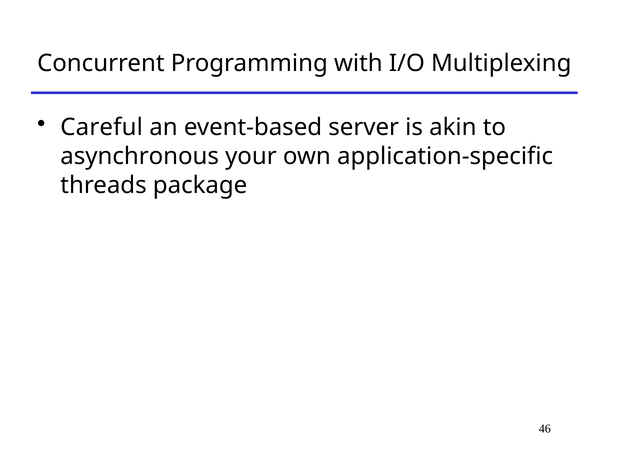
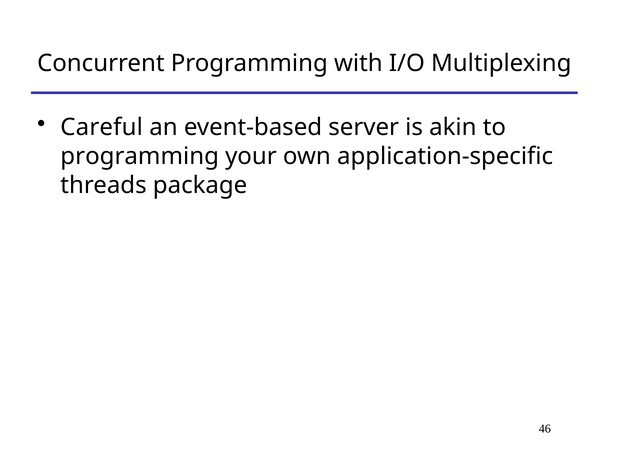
asynchronous: asynchronous -> programming (140, 156)
